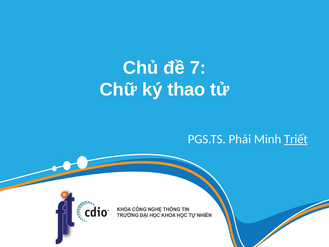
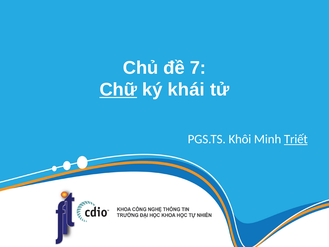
Chữ underline: none -> present (118, 90)
thao: thao -> khái (186, 90)
Phải: Phải -> Khôi (240, 139)
